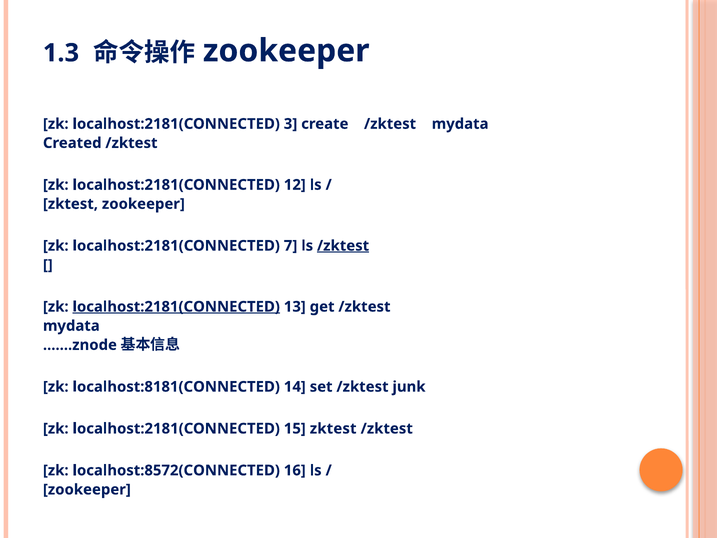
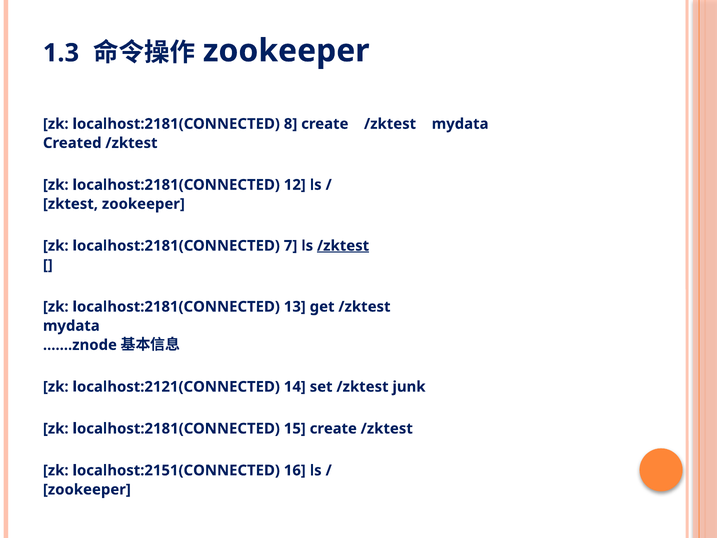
3: 3 -> 8 (291, 124)
localhost:2181(CONNECTED underline: present -> none (176, 307)
localhost:8181(CONNECTED: localhost:8181(CONNECTED -> localhost:2121(CONNECTED (176, 387)
15 zktest: zktest -> create (333, 428)
localhost:8572(CONNECTED: localhost:8572(CONNECTED -> localhost:2151(CONNECTED (176, 470)
